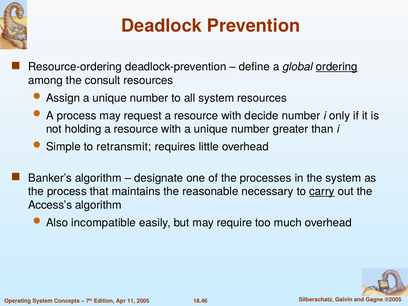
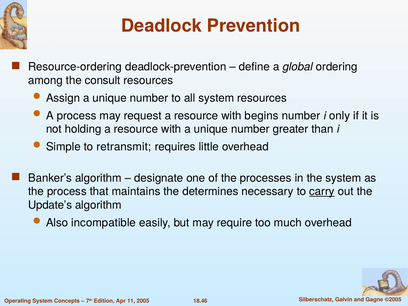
ordering underline: present -> none (337, 67)
decide: decide -> begins (262, 116)
reasonable: reasonable -> determines (210, 192)
Access’s: Access’s -> Update’s (50, 205)
